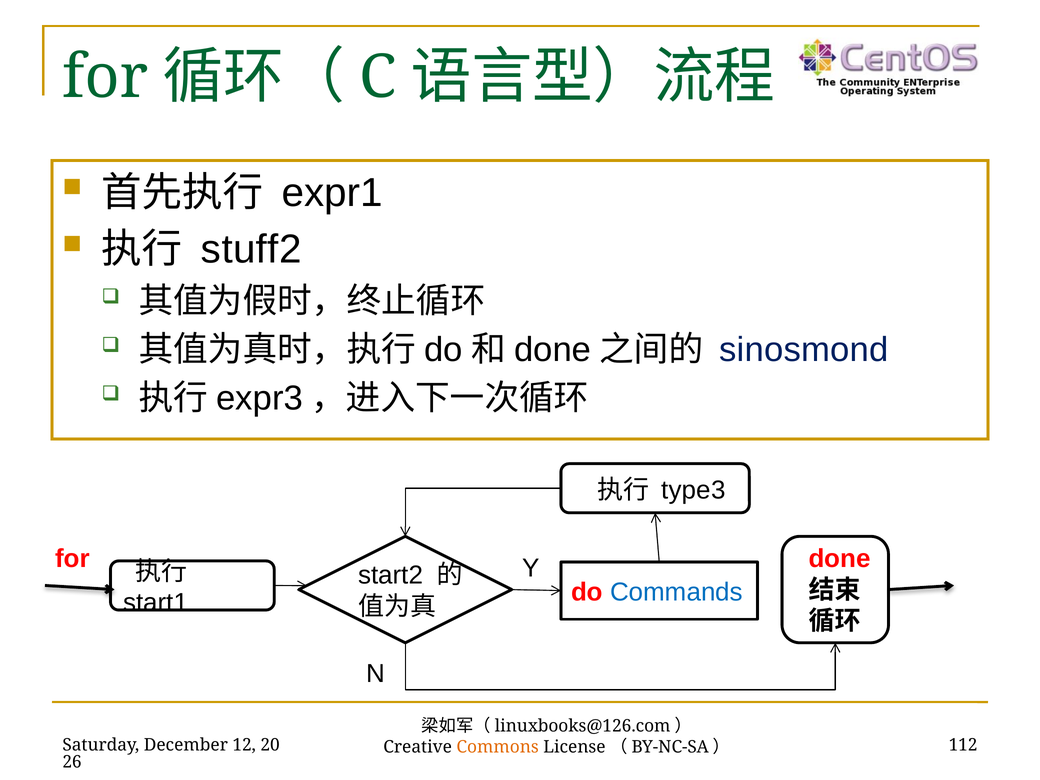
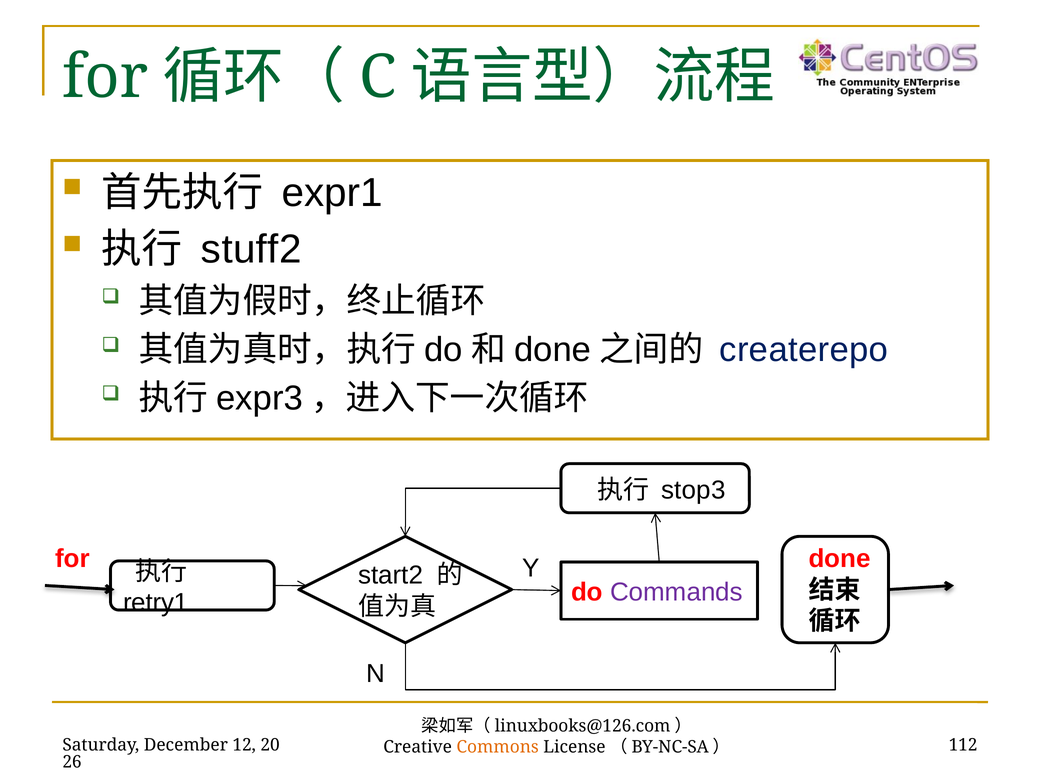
sinosmond: sinosmond -> createrepo (804, 350)
type3: type3 -> stop3 (693, 490)
Commands colour: blue -> purple (676, 592)
start1: start1 -> retry1 (156, 603)
